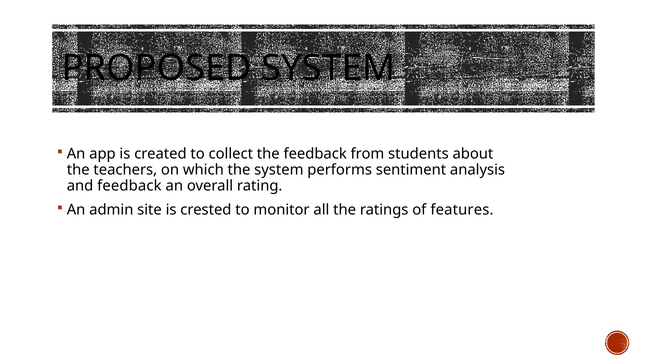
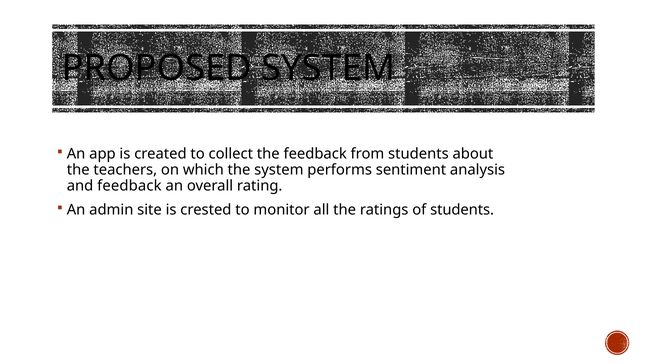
of features: features -> students (462, 210)
